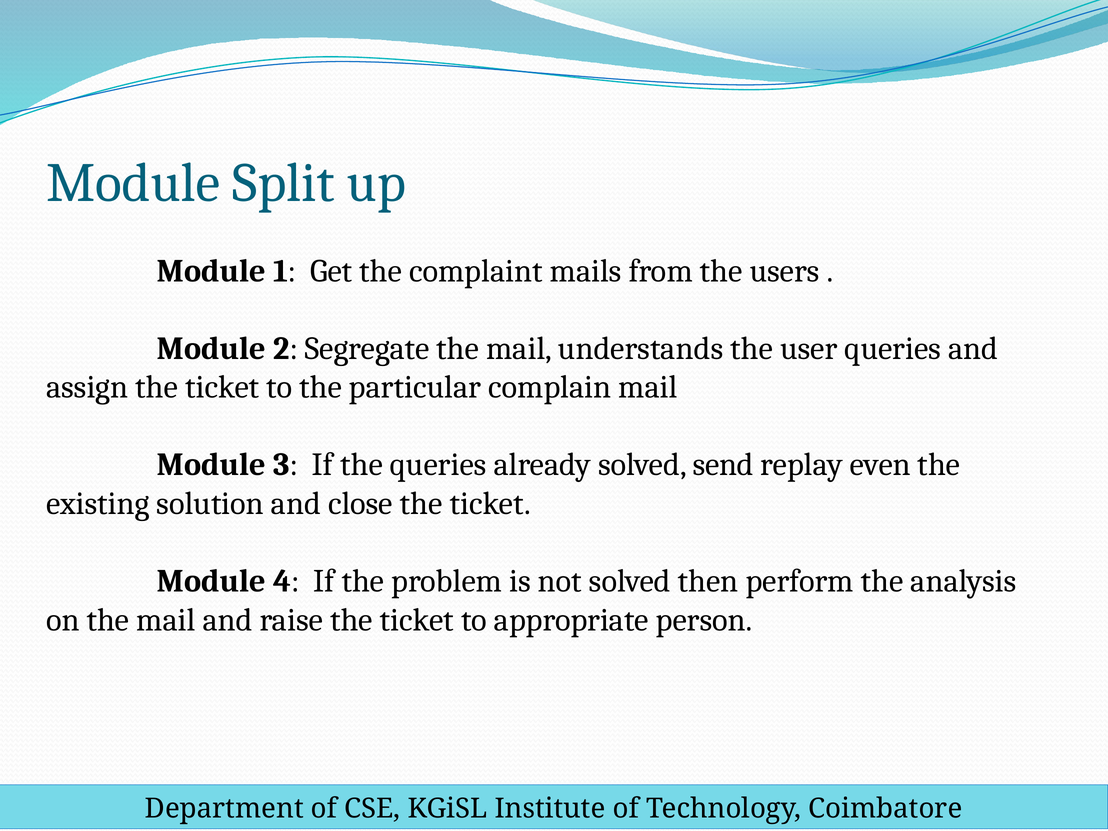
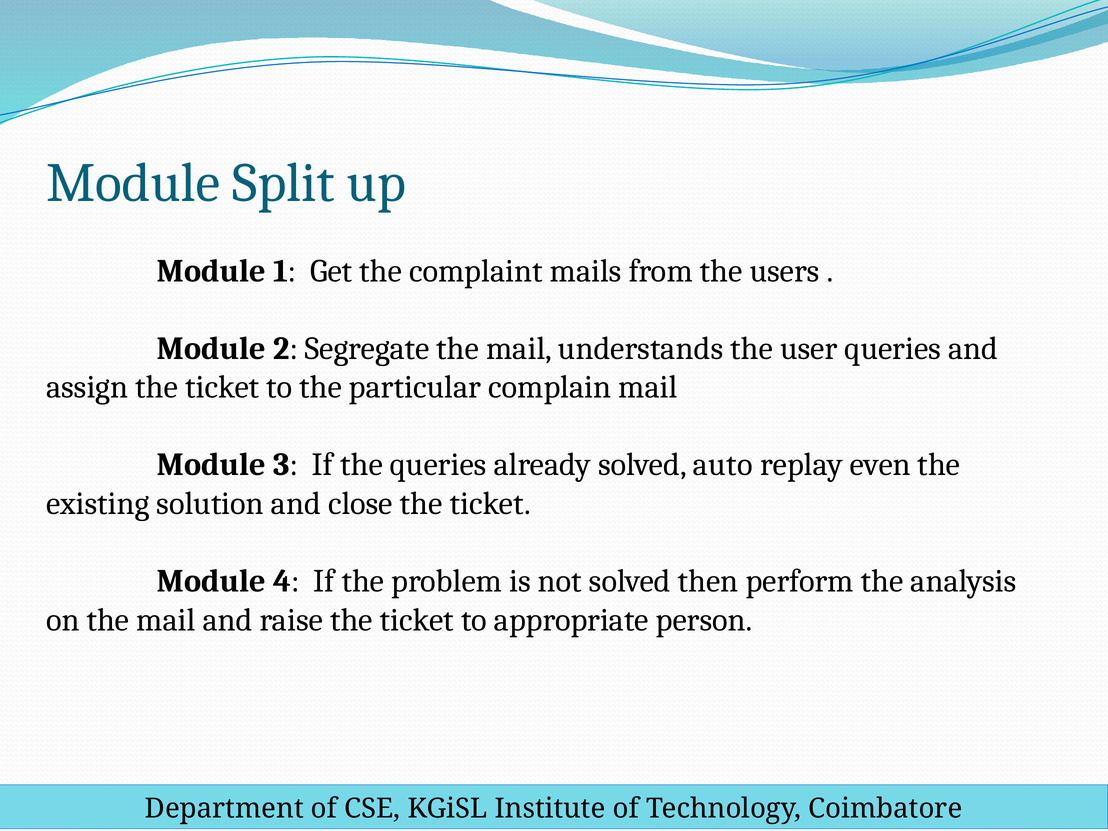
send: send -> auto (723, 465)
